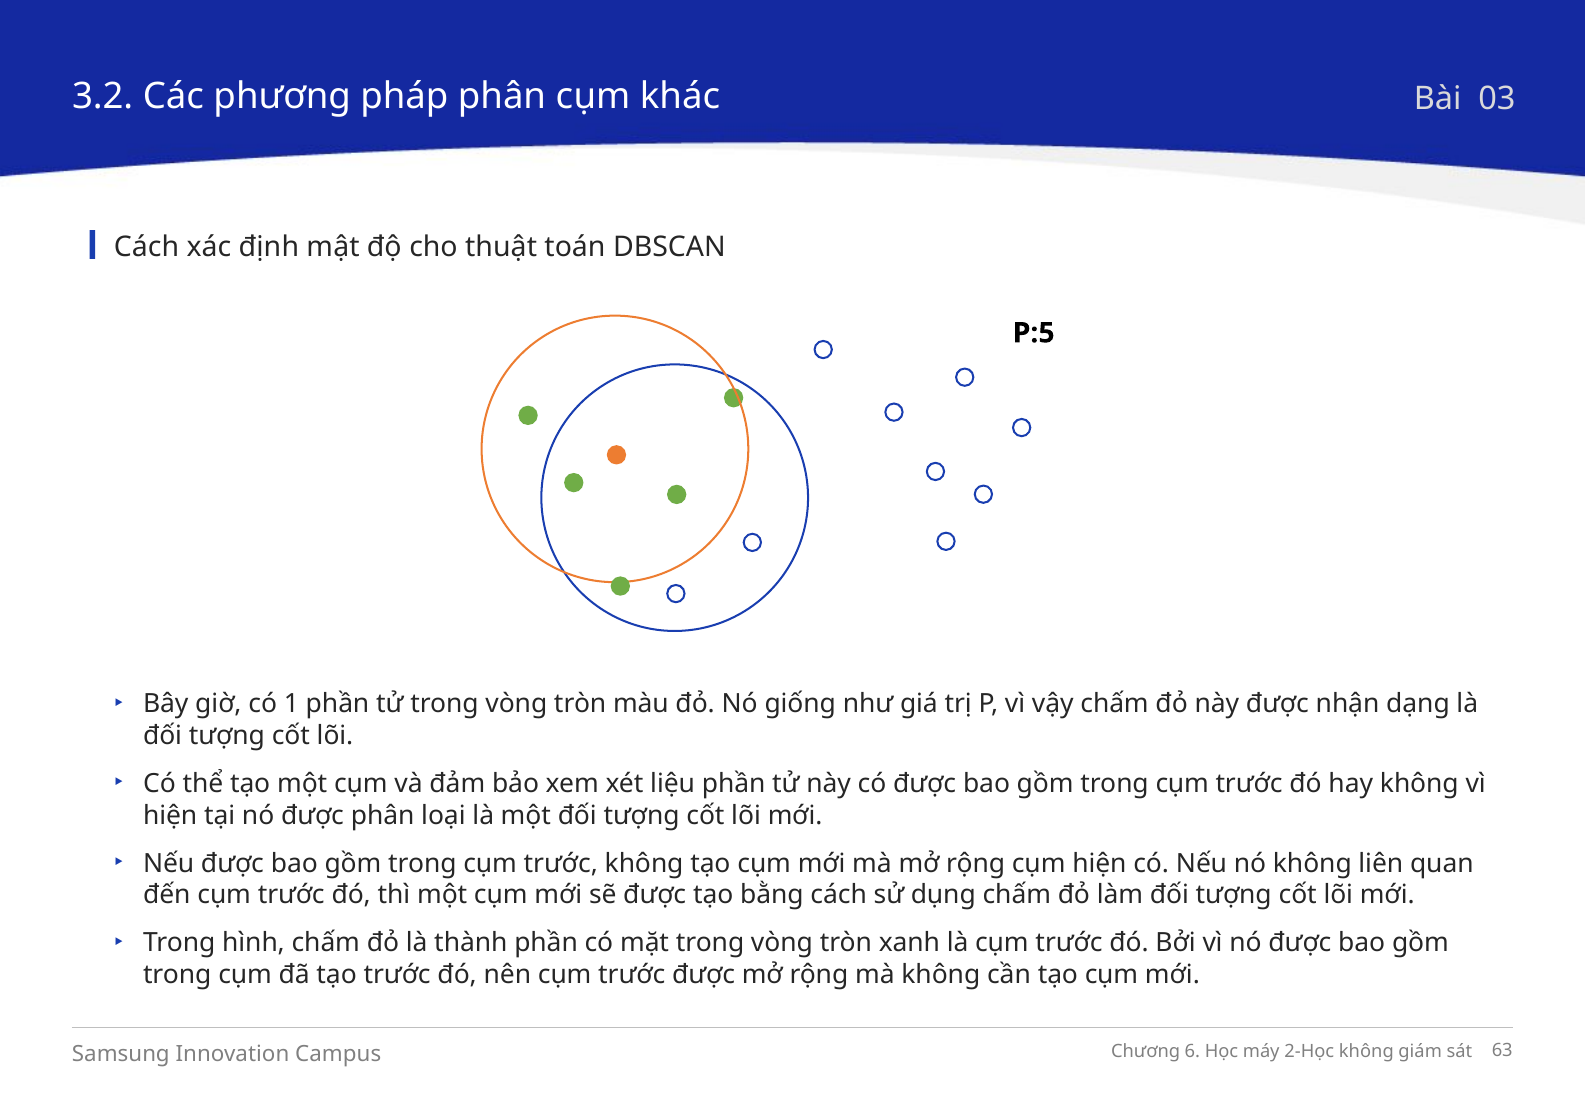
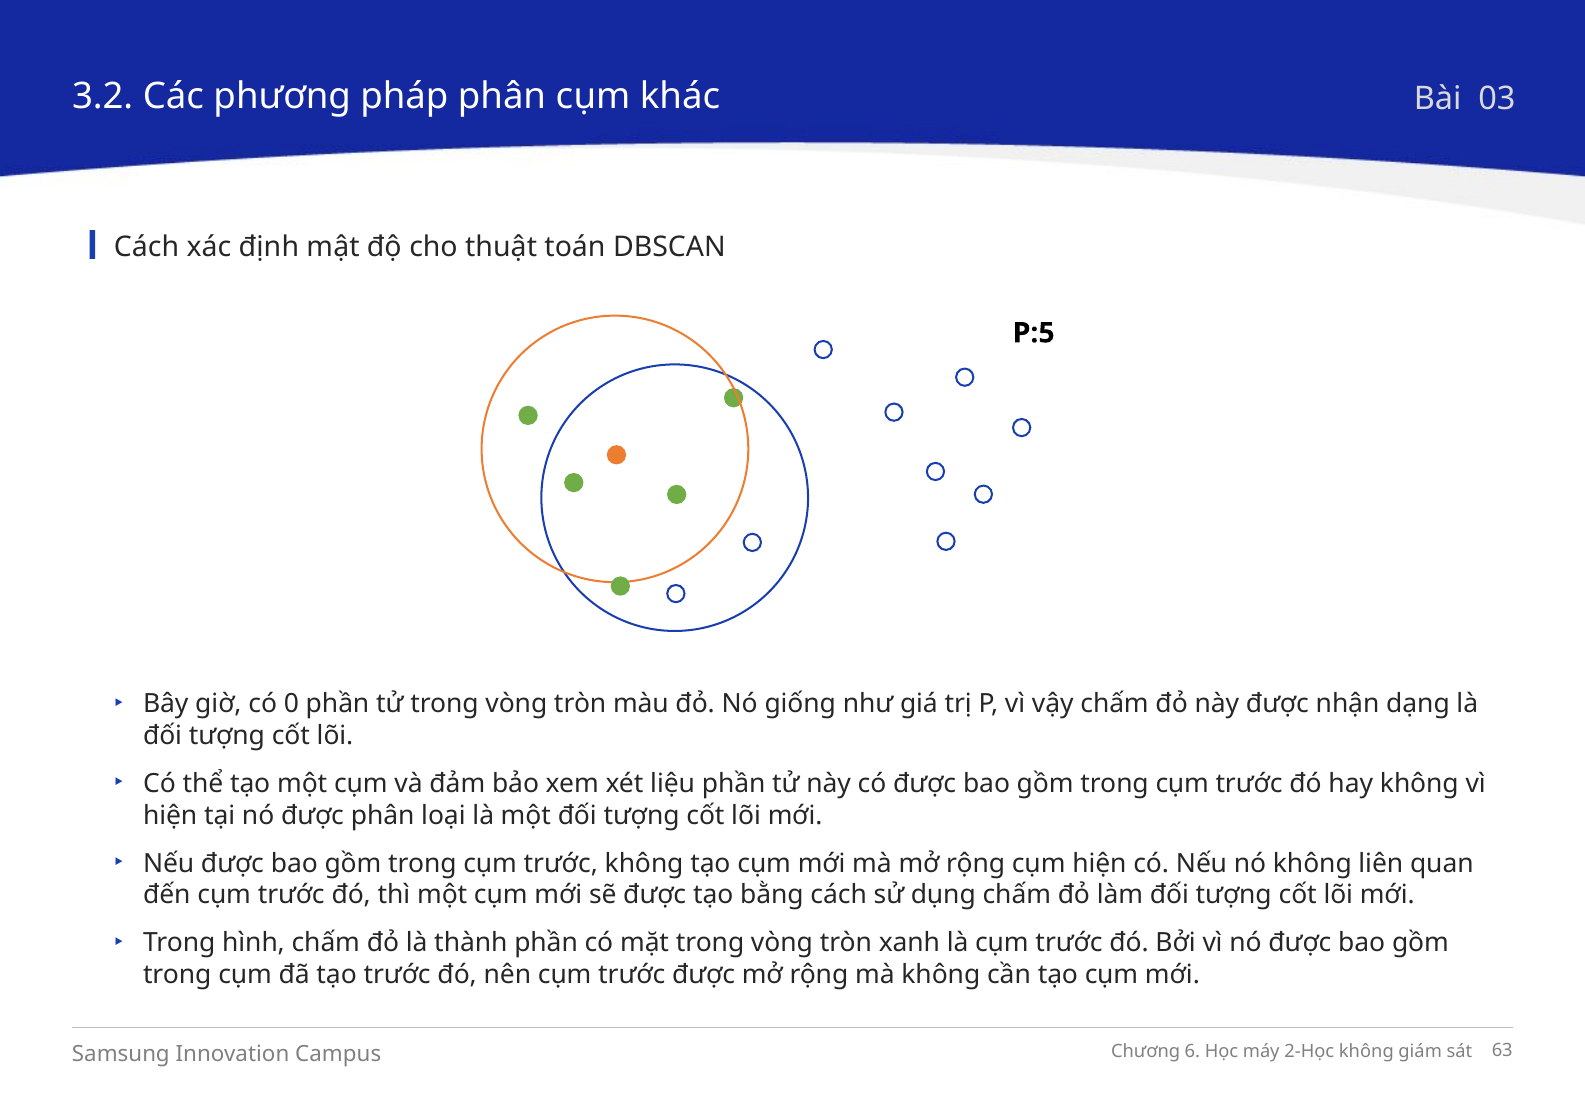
1: 1 -> 0 (292, 704)
